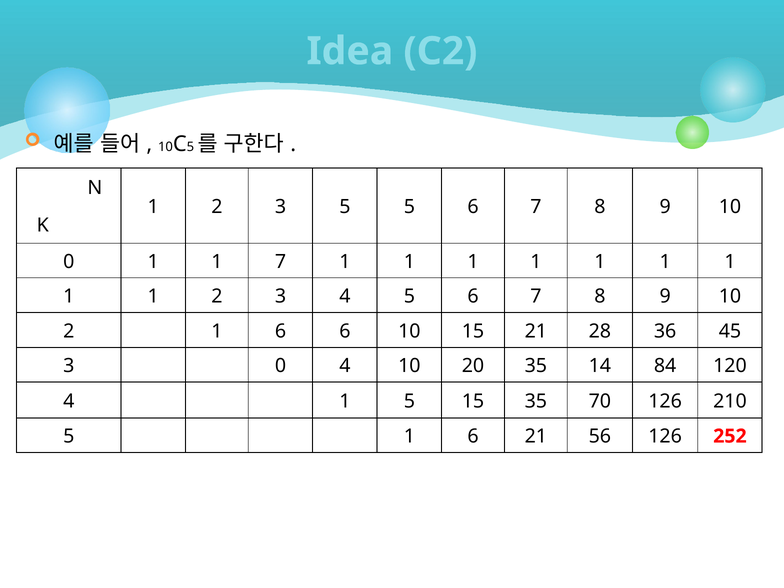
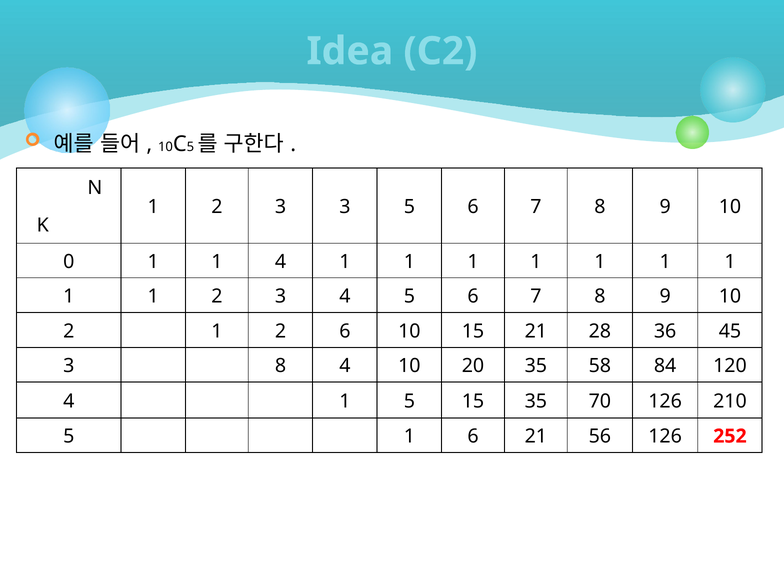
3 5: 5 -> 3 (345, 207)
1 7: 7 -> 4 (281, 262)
2 1 6: 6 -> 2 (281, 331)
3 0: 0 -> 8 (281, 366)
14: 14 -> 58 (600, 366)
